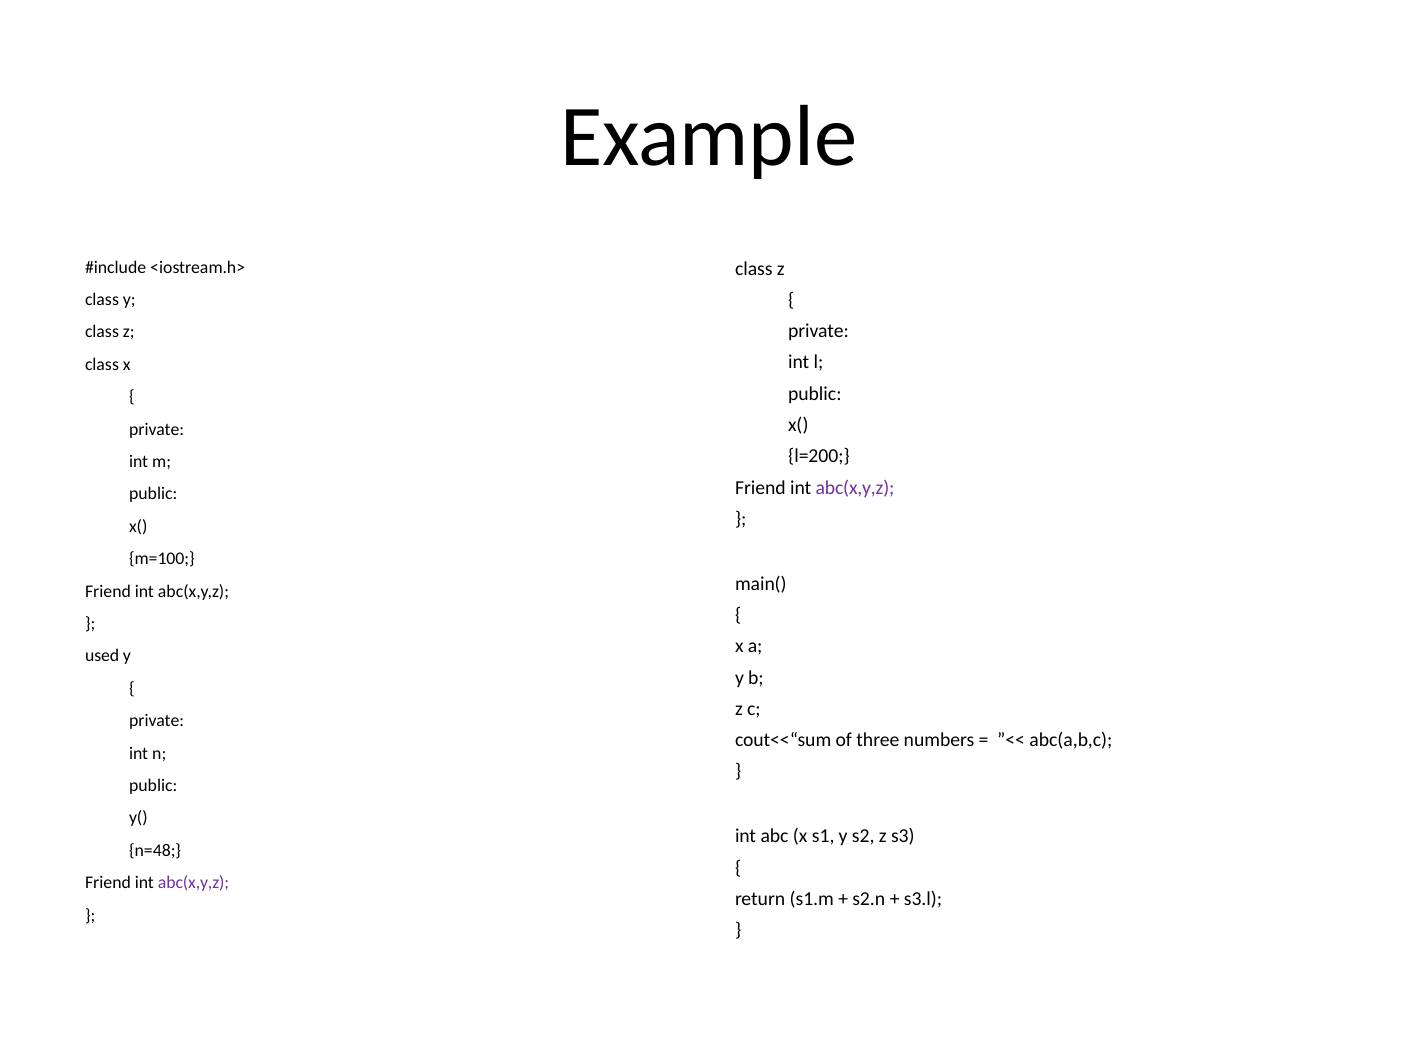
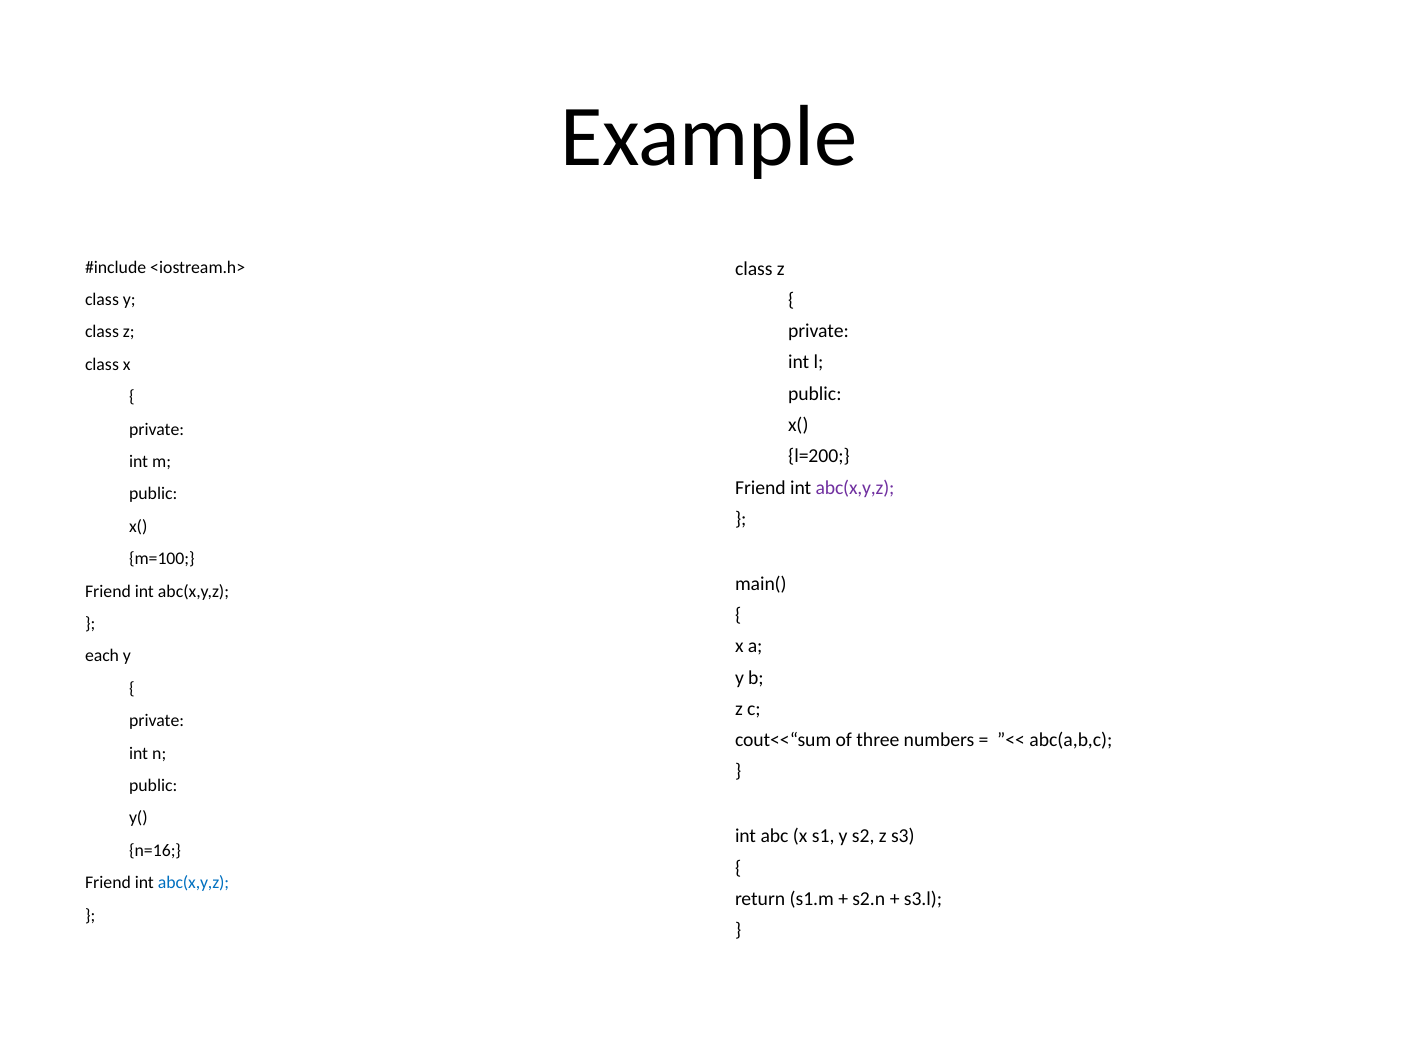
used: used -> each (102, 656)
n=48: n=48 -> n=16 (155, 850)
abc(x,y,z colour: purple -> blue (194, 882)
